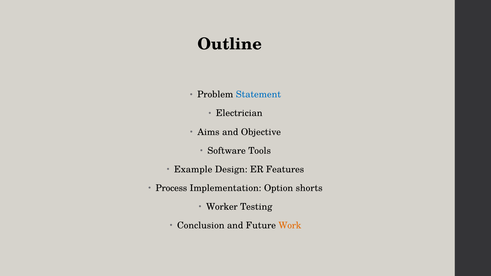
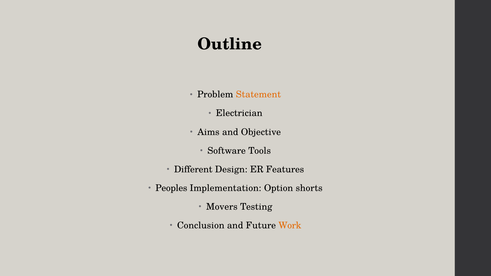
Statement colour: blue -> orange (258, 95)
Example: Example -> Different (193, 169)
Process: Process -> Peoples (171, 188)
Worker: Worker -> Movers (222, 207)
